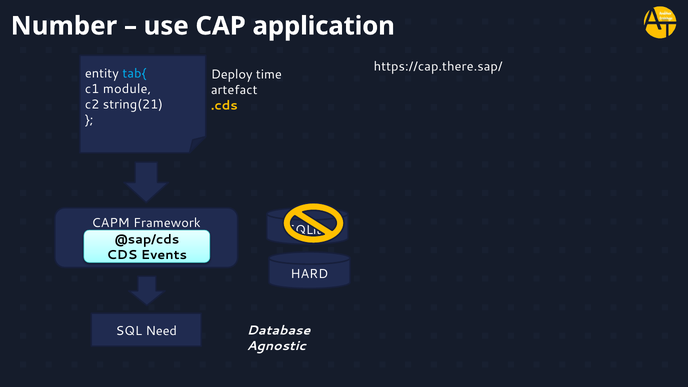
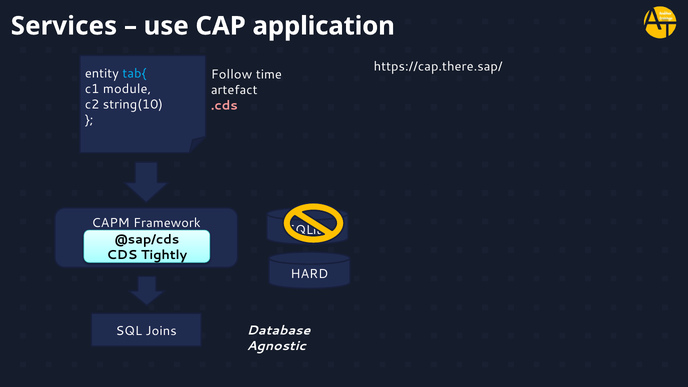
Number: Number -> Services (64, 26)
Deploy: Deploy -> Follow (232, 75)
string(21: string(21 -> string(10 (133, 105)
.cds colour: yellow -> pink (224, 106)
Events: Events -> Tightly (164, 255)
Need: Need -> Joins (161, 331)
